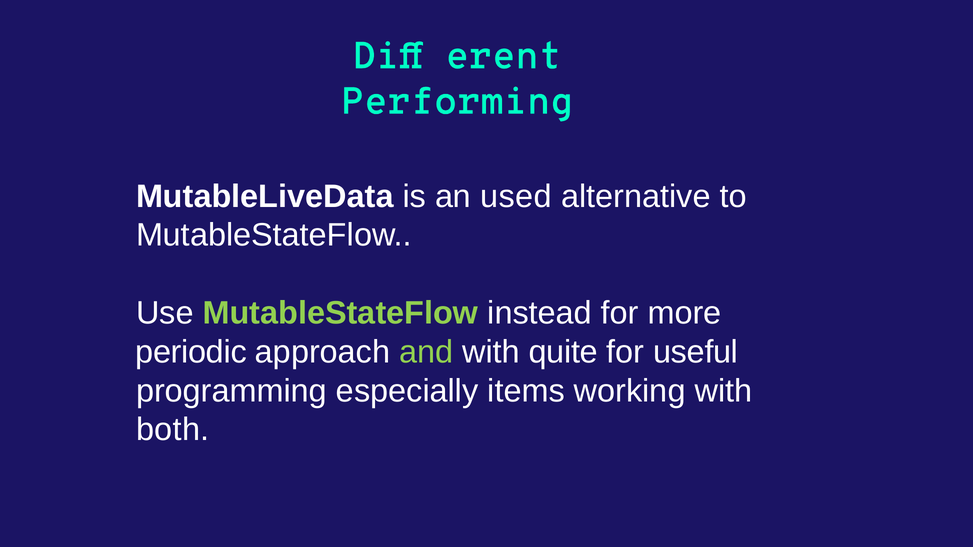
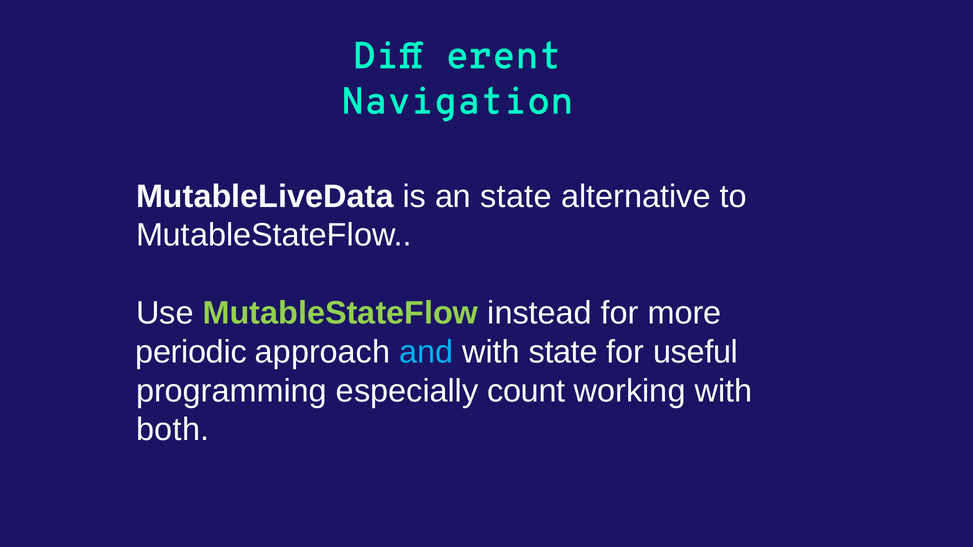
Performing: Performing -> Navigation (457, 101)
an used: used -> state (516, 196)
and colour: light green -> light blue (426, 352)
with quite: quite -> state (563, 352)
items: items -> count (526, 391)
